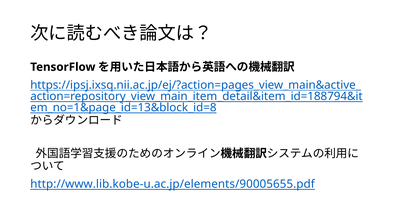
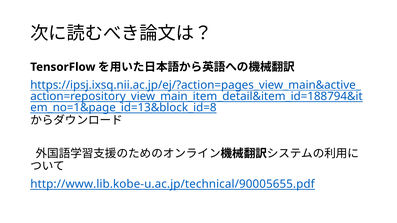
http://www.lib.kobe-u.ac.jp/elements/90005655.pdf: http://www.lib.kobe-u.ac.jp/elements/90005655.pdf -> http://www.lib.kobe-u.ac.jp/technical/90005655.pdf (173, 184)
